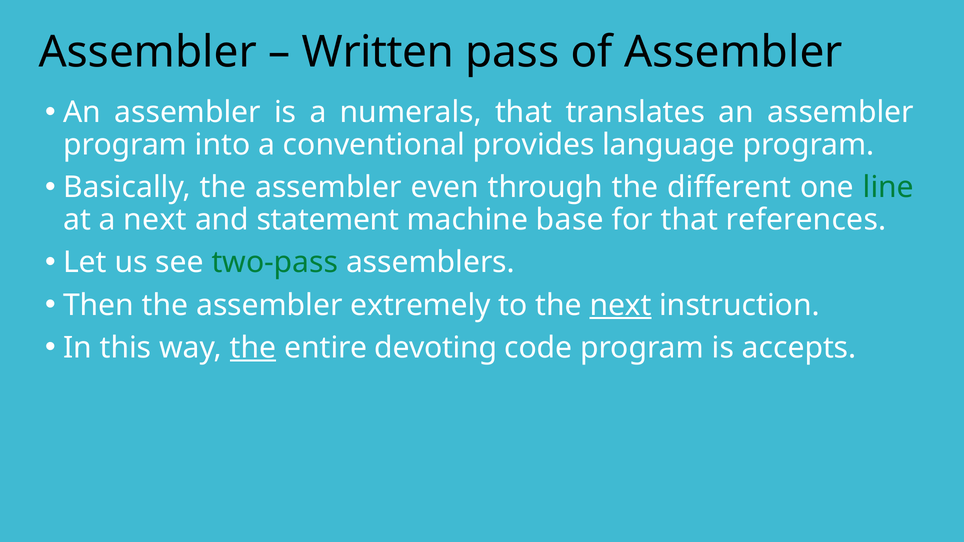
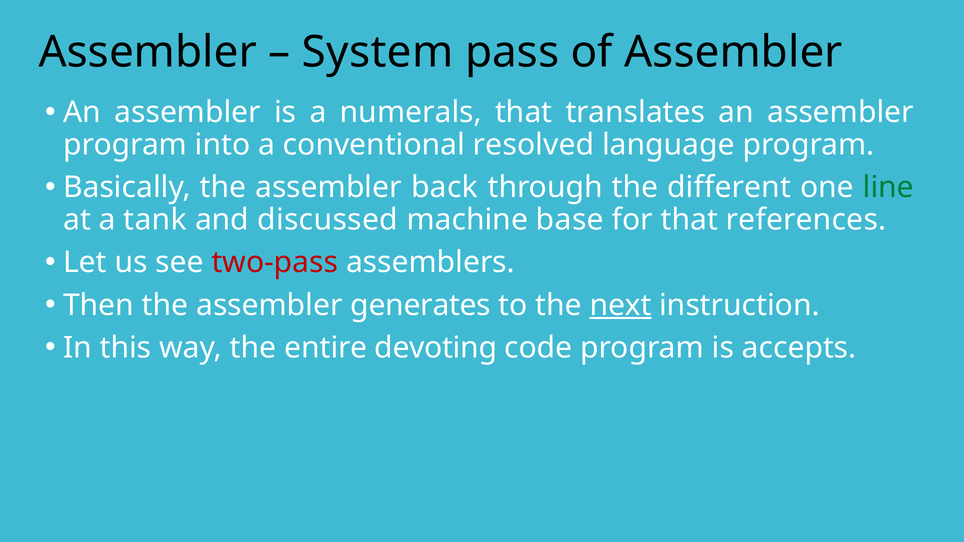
Written: Written -> System (378, 52)
provides: provides -> resolved (534, 145)
even: even -> back (445, 188)
a next: next -> tank (155, 220)
statement: statement -> discussed (328, 220)
two-pass colour: green -> red (275, 263)
extremely: extremely -> generates (421, 305)
the underline: present -> none (253, 348)
